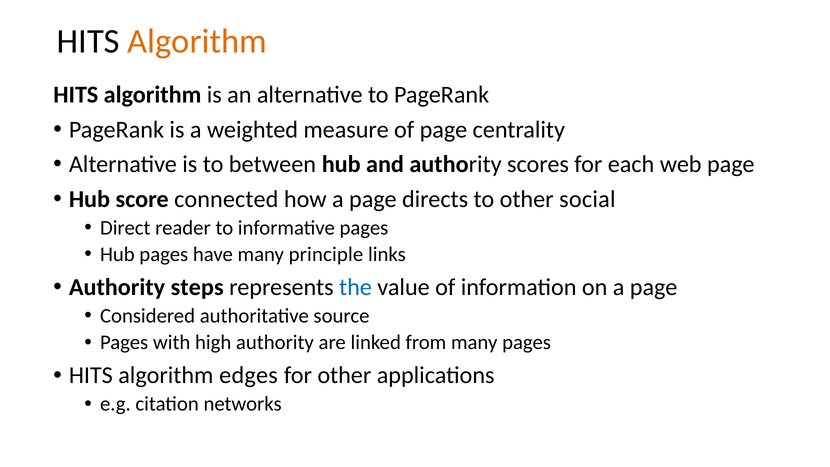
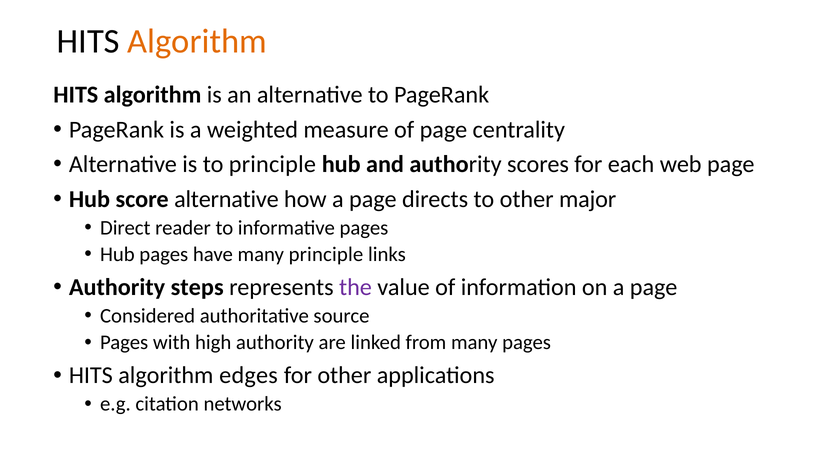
to between: between -> principle (272, 164)
score connected: connected -> alternative (226, 199)
social: social -> major (588, 199)
the colour: blue -> purple (355, 287)
